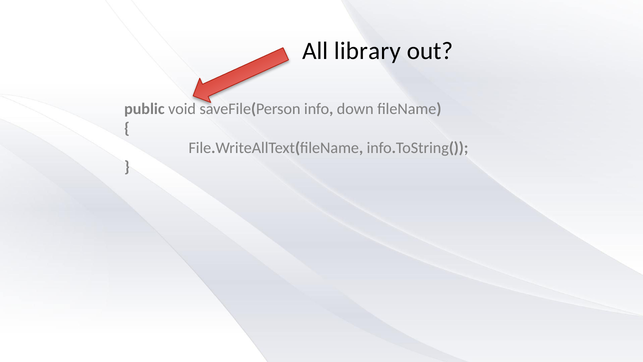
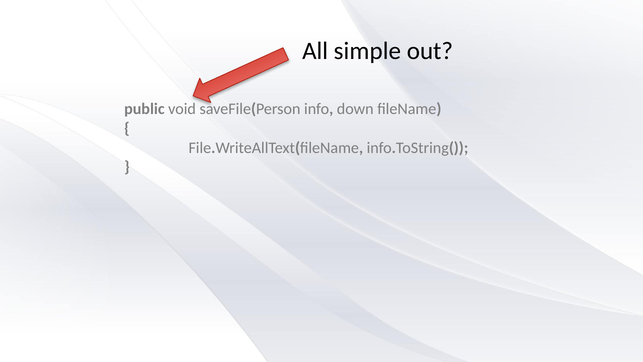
library: library -> simple (367, 51)
